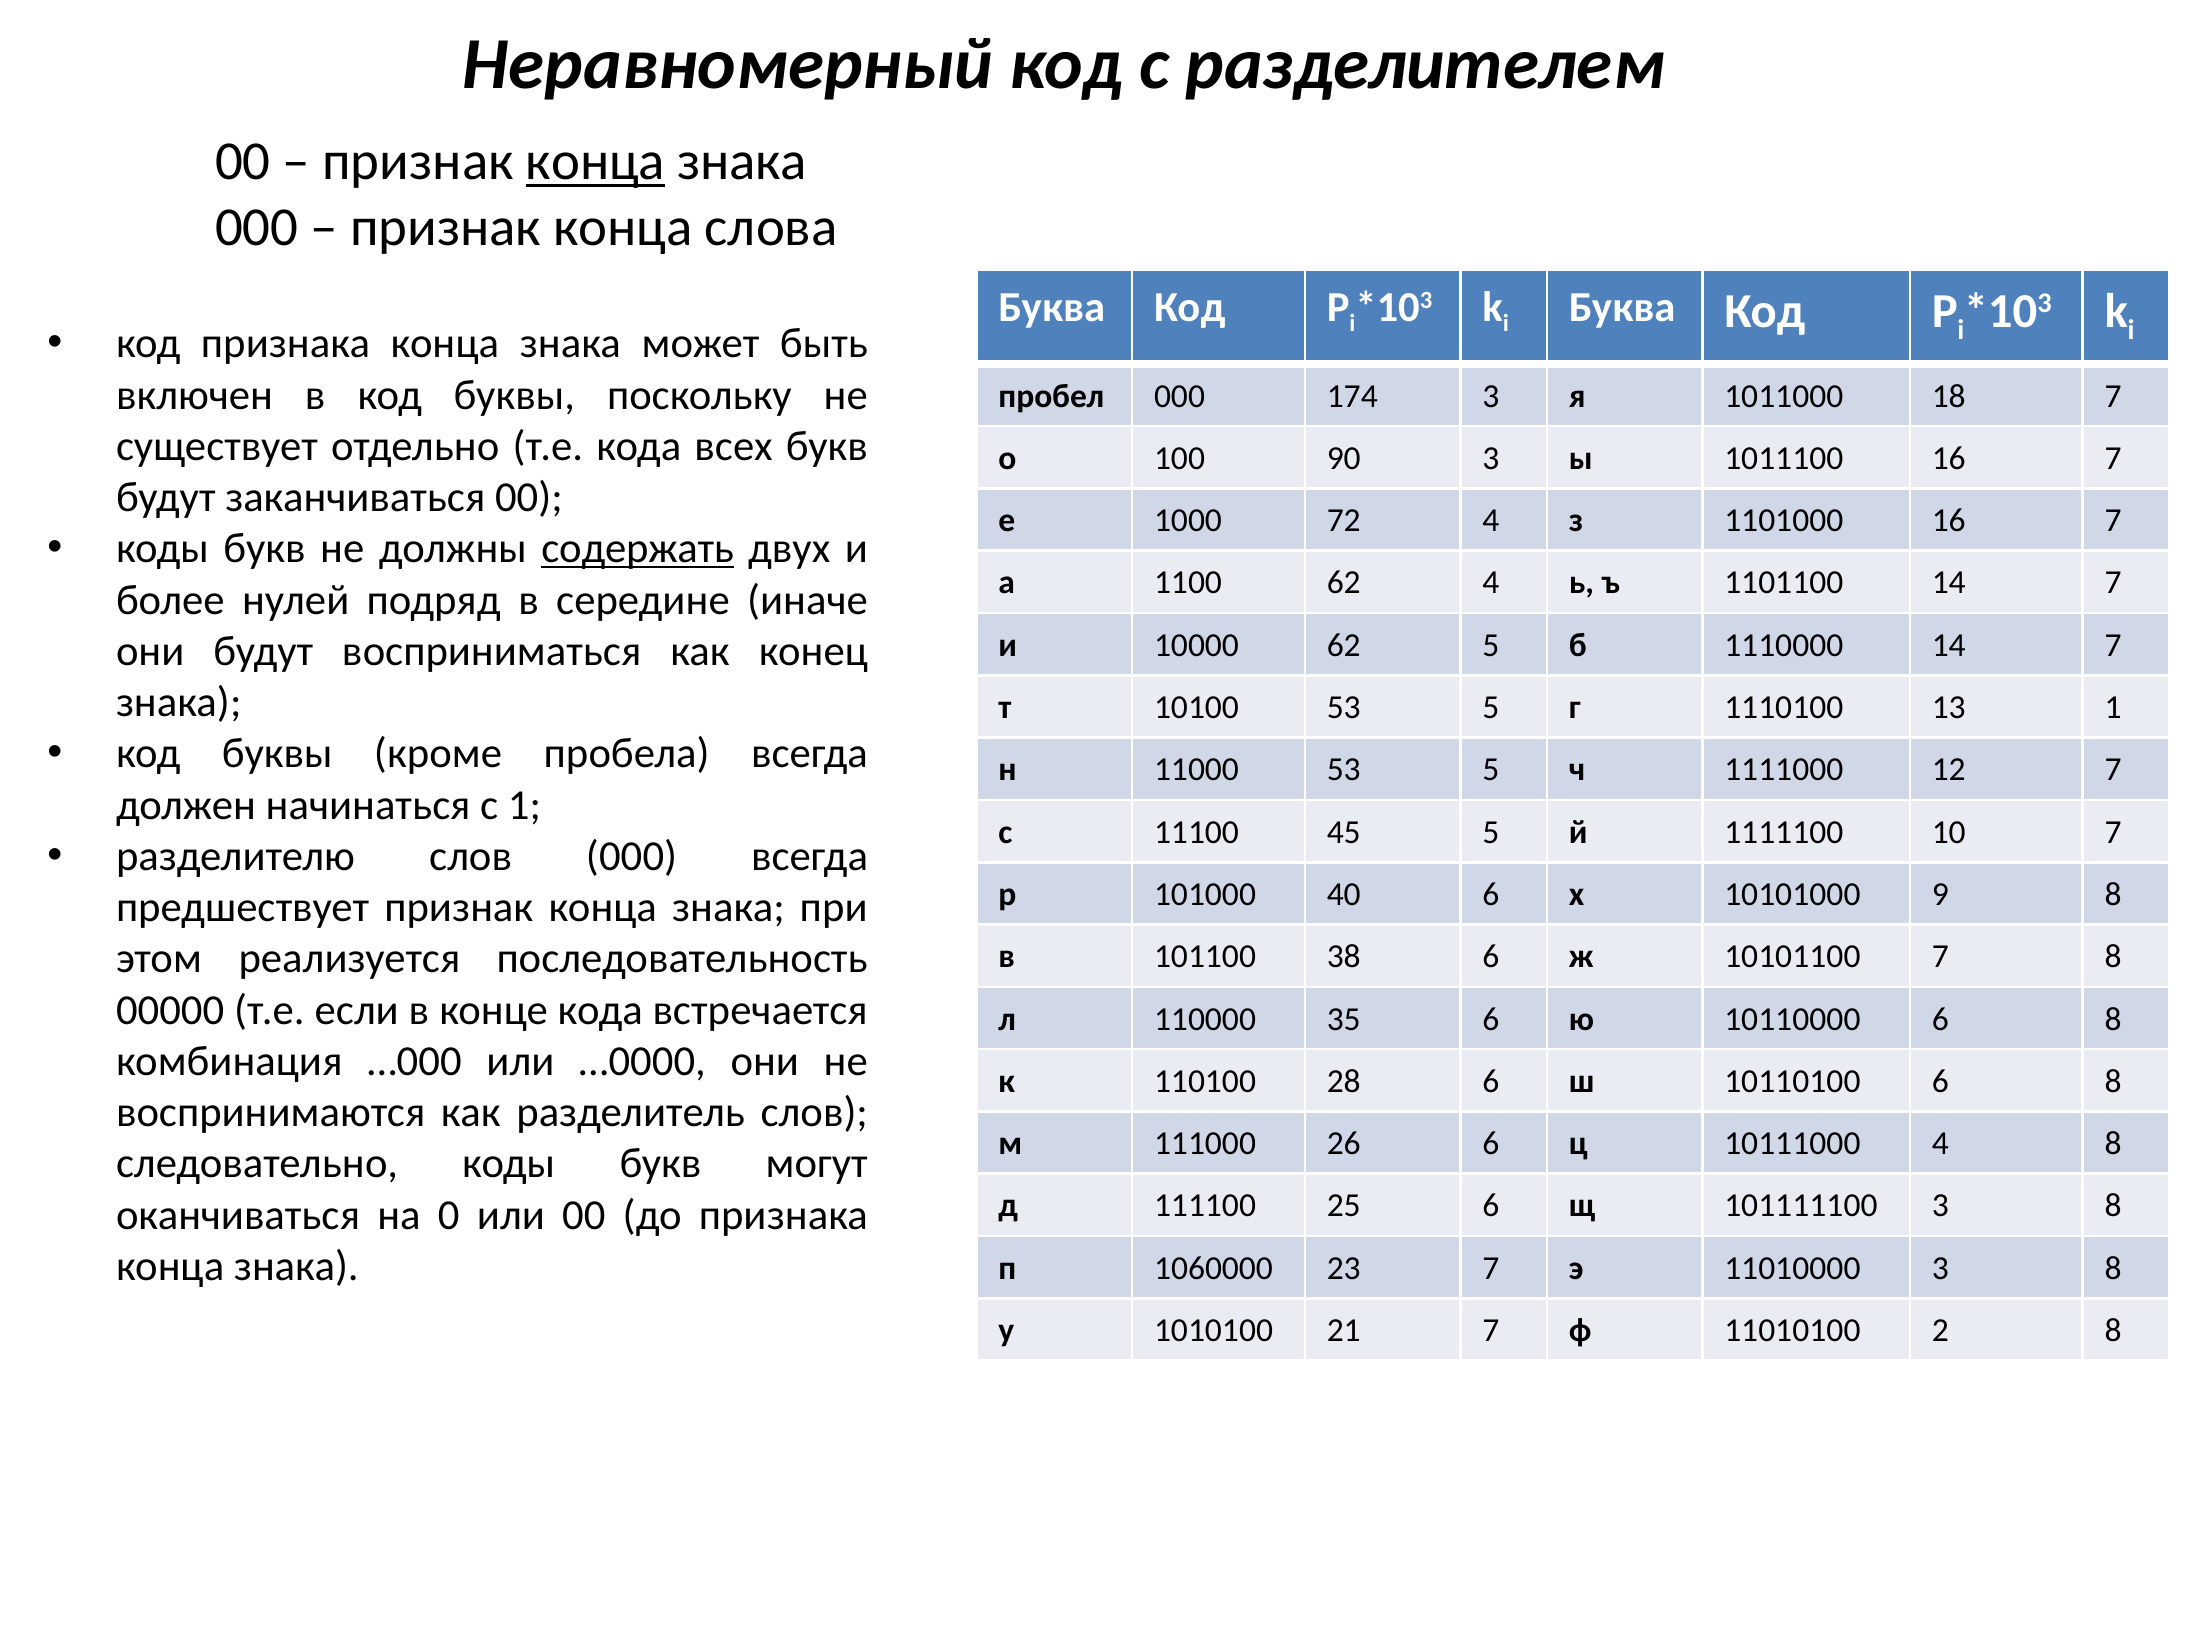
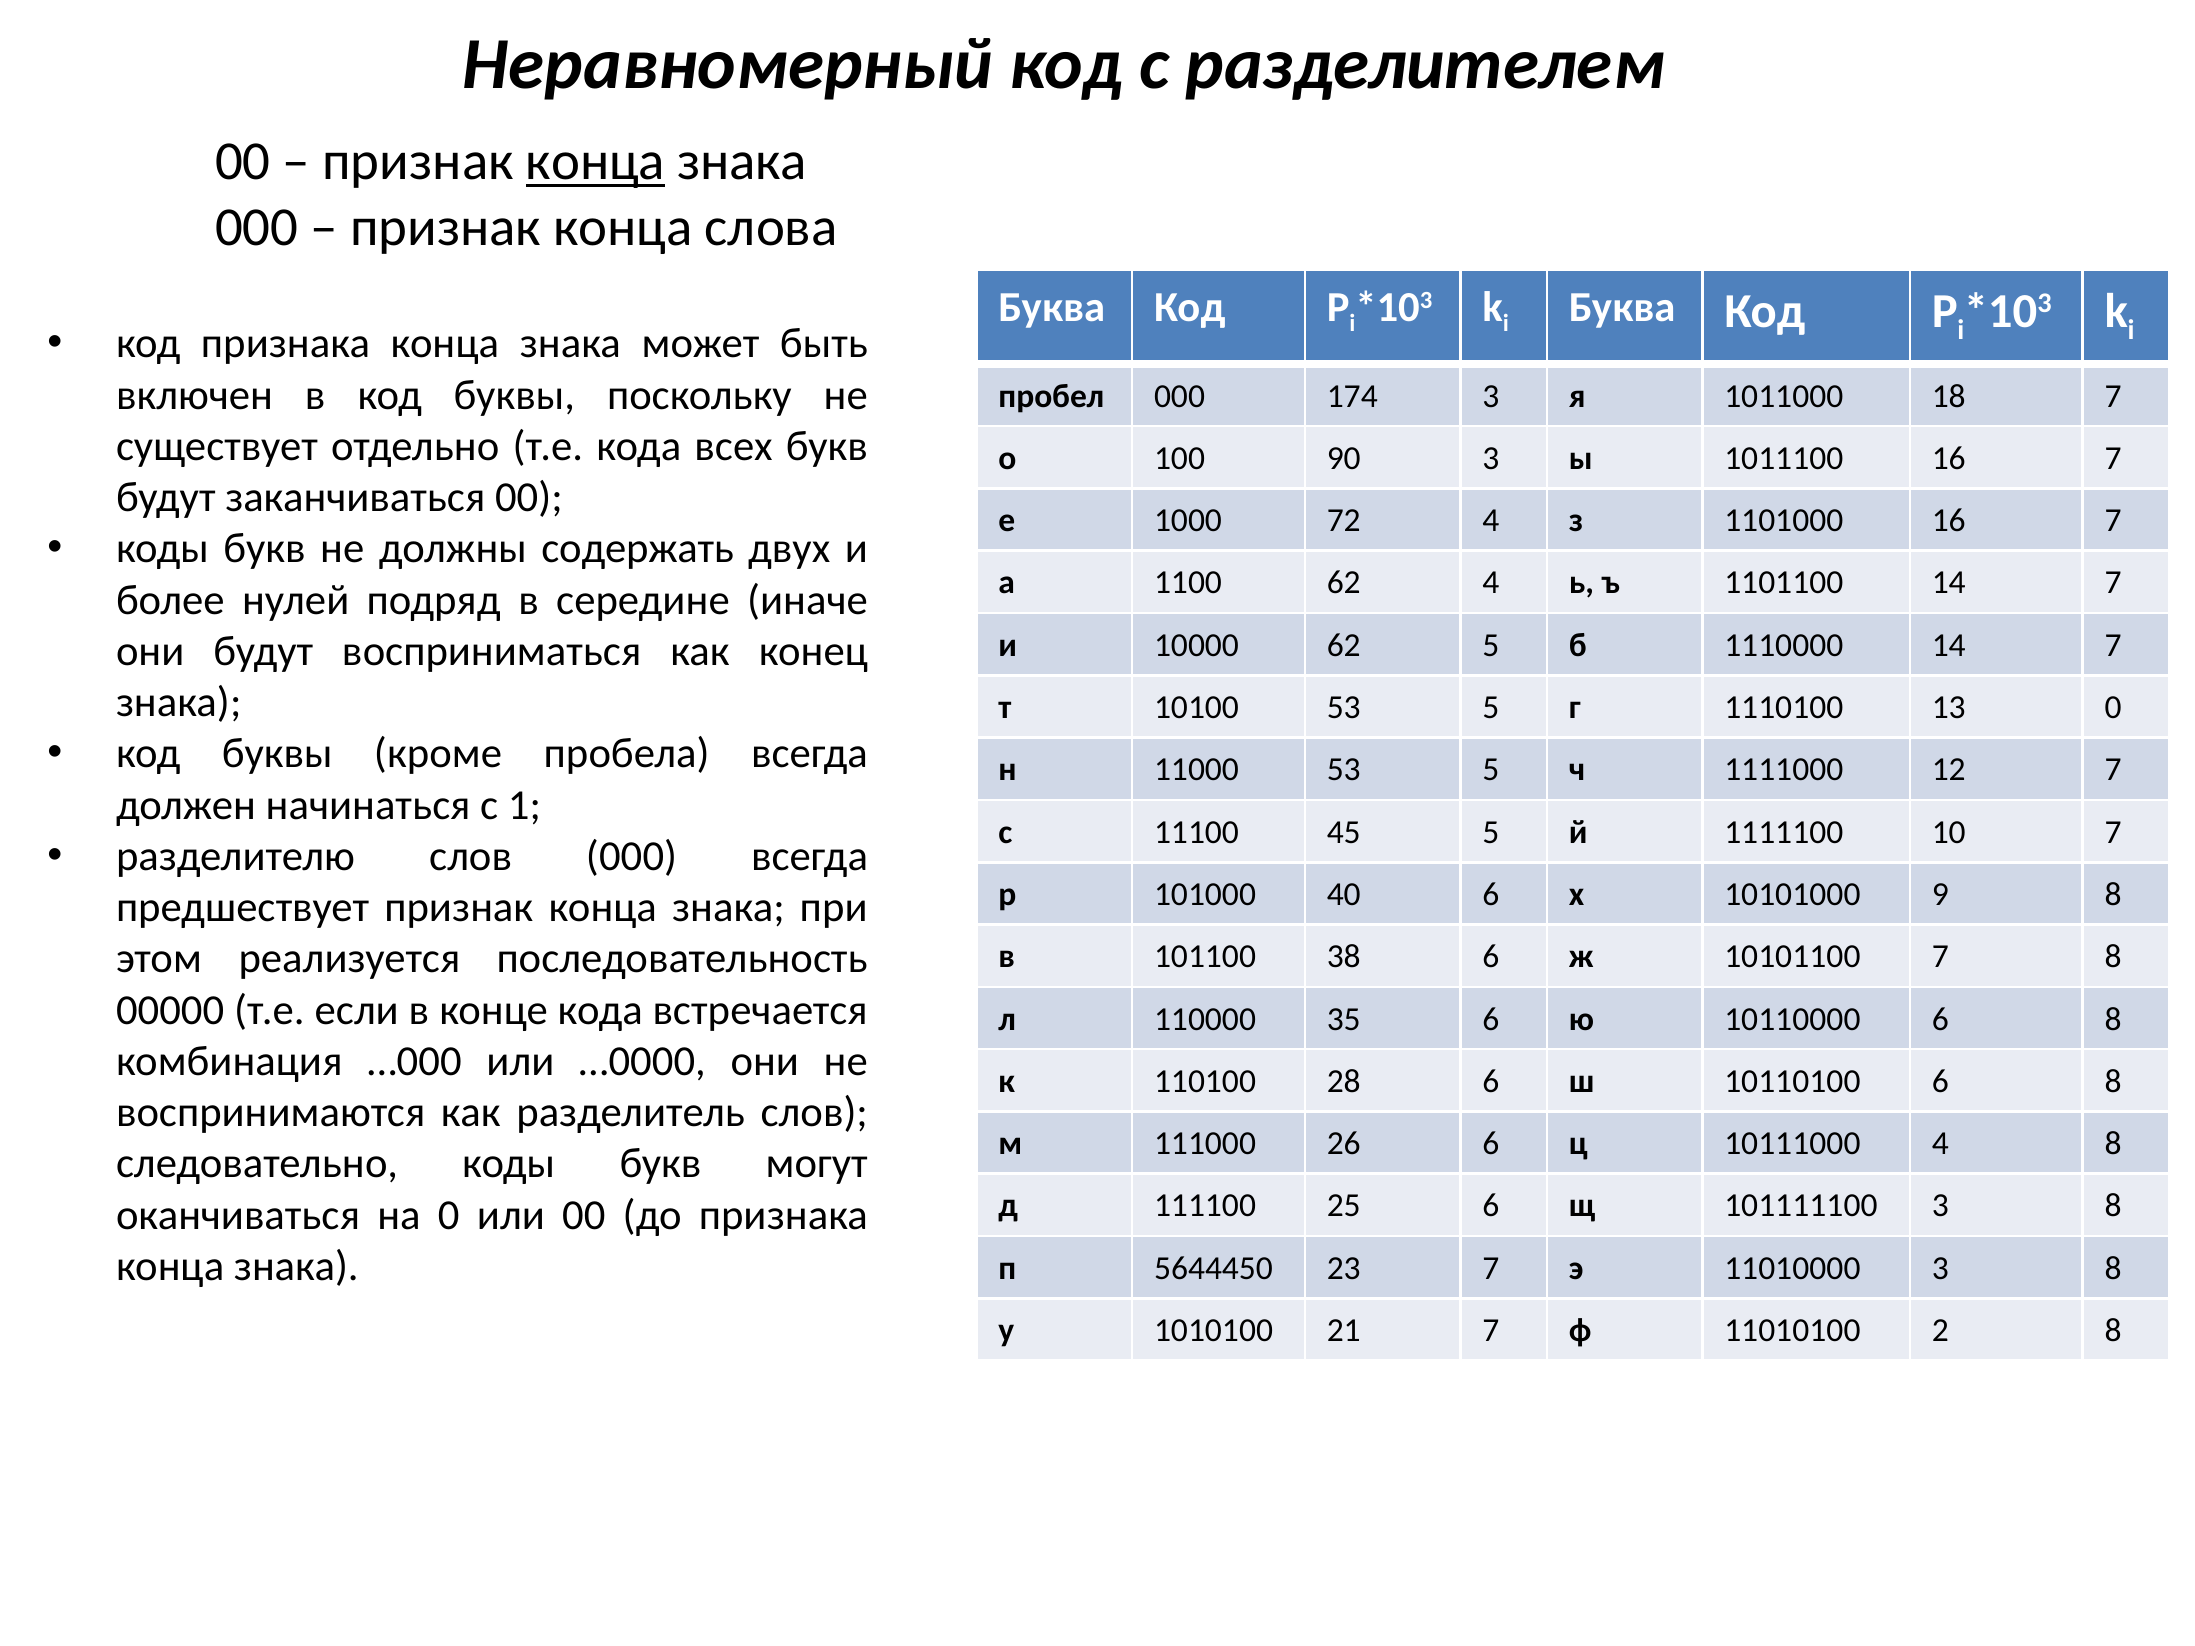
содержать underline: present -> none (638, 549)
13 1: 1 -> 0 (2113, 708)
1060000: 1060000 -> 5644450 (1213, 1268)
